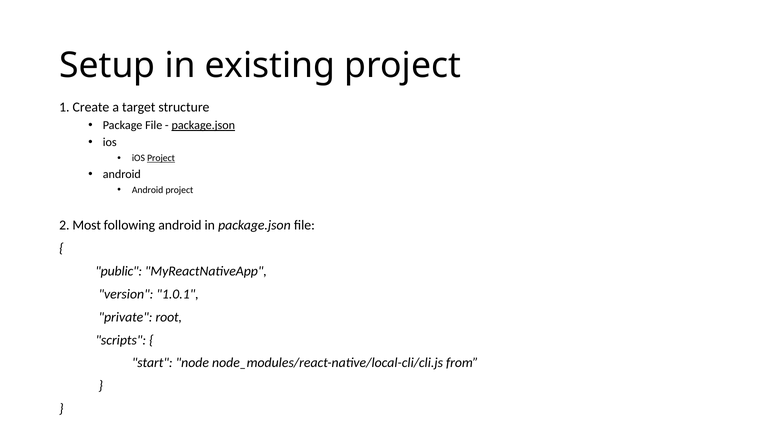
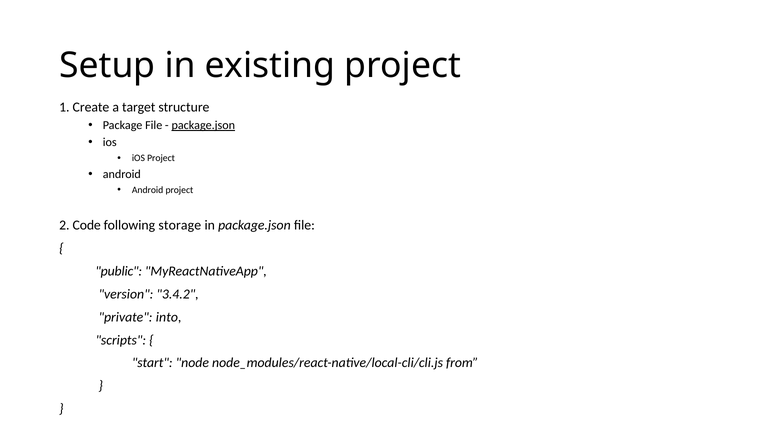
Project underline: present -> none (161, 158)
Most: Most -> Code (87, 225)
following android: android -> storage (180, 225)
1.0.1: 1.0.1 -> 3.4.2 (178, 294)
root: root -> into (169, 317)
